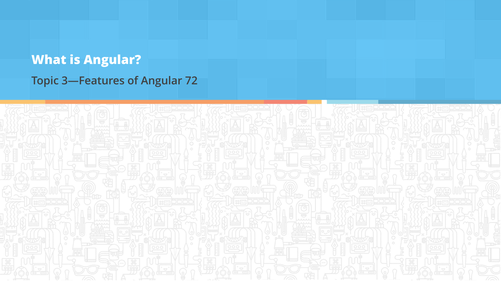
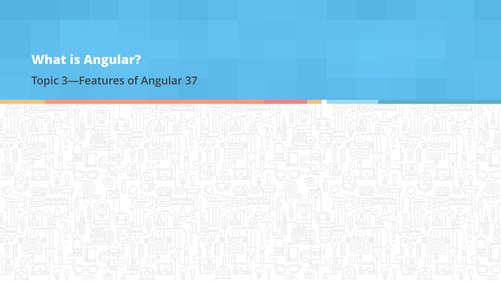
72: 72 -> 37 (191, 81)
